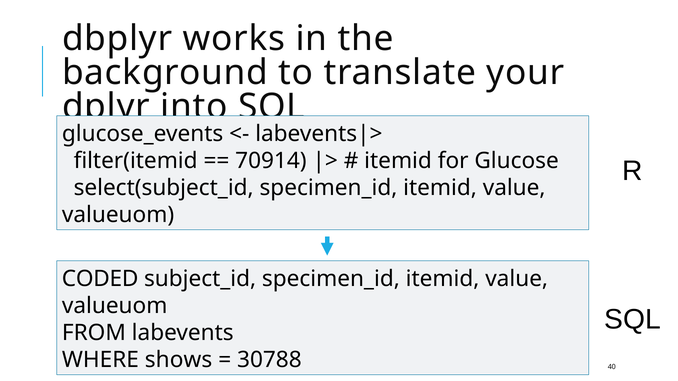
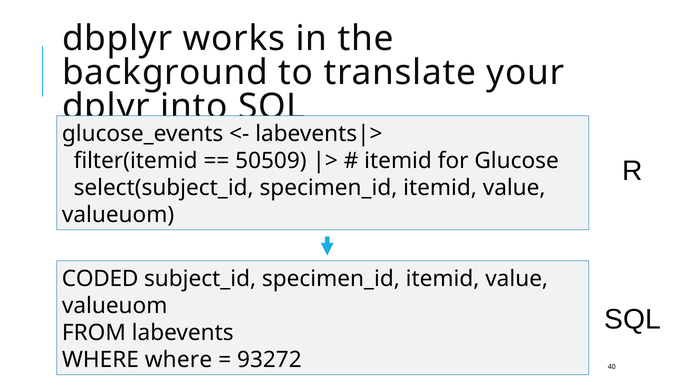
70914: 70914 -> 50509 (271, 161)
WHERE shows: shows -> where (178, 360)
30788: 30788 -> 93272 (269, 360)
